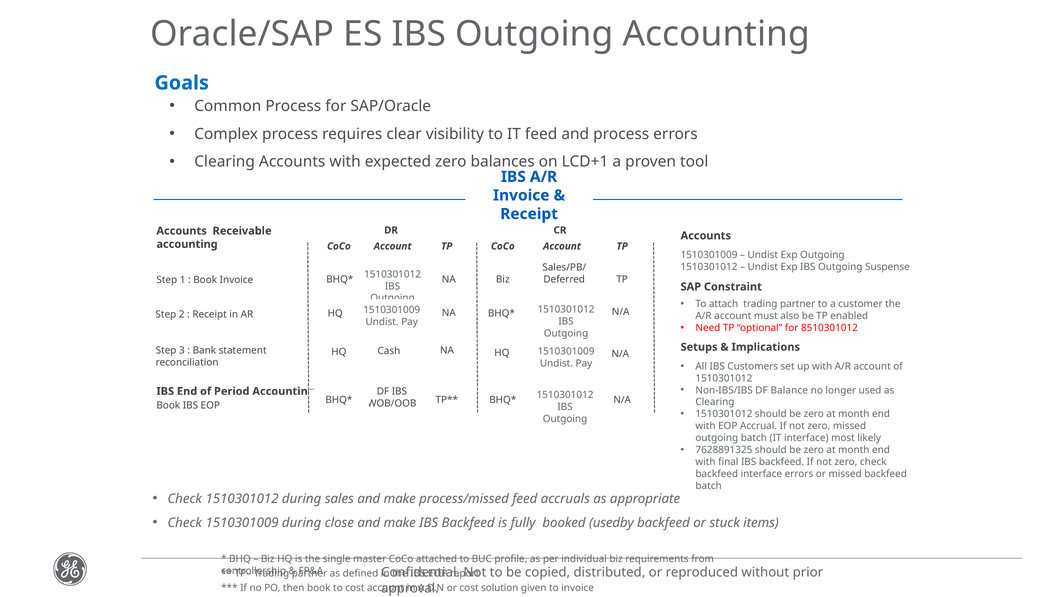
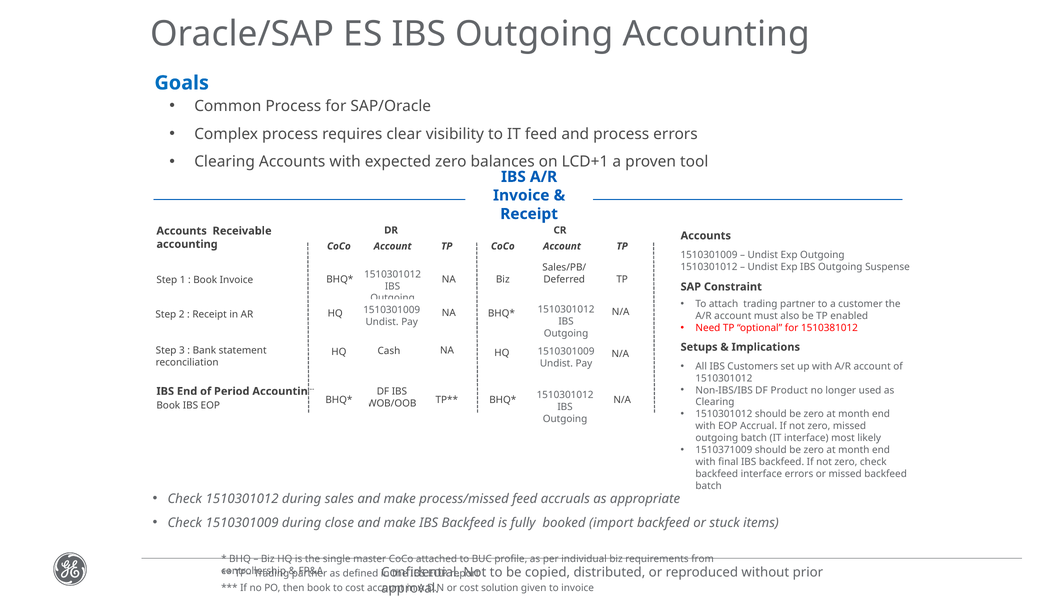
8510301012: 8510301012 -> 1510381012 (829, 328)
Balance: Balance -> Product (789, 390)
7628891325: 7628891325 -> 1510371009 (724, 450)
usedby: usedby -> import (611, 523)
